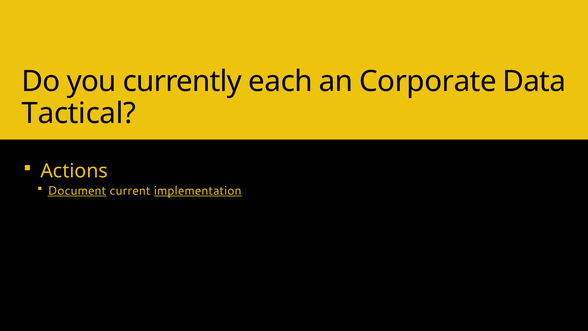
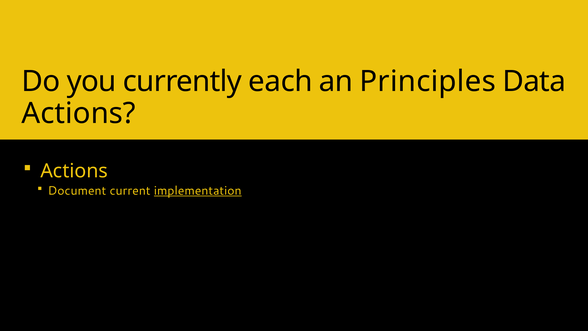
Corporate: Corporate -> Principles (428, 81)
Tactical: Tactical -> Actions (79, 113)
Document underline: present -> none (77, 191)
